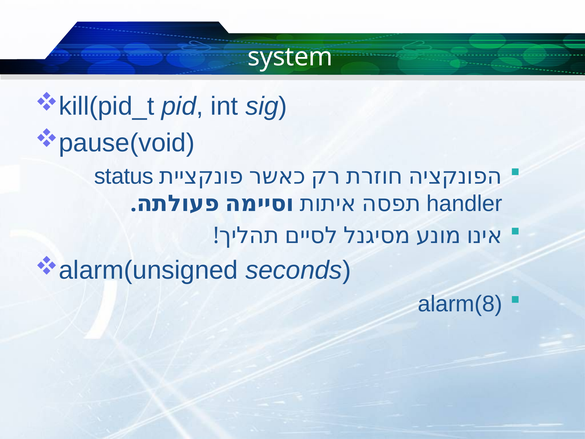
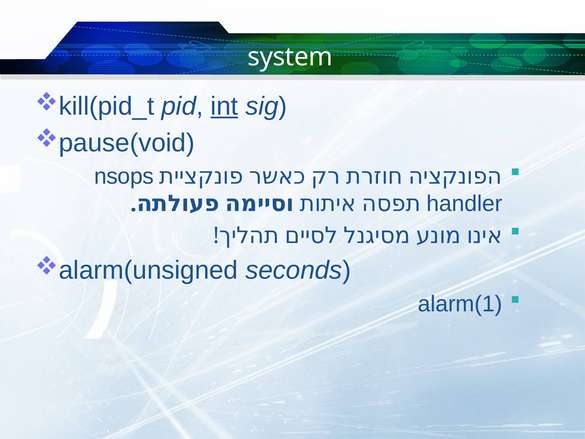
int underline: none -> present (224, 106)
status: status -> nsops (124, 176)
alarm(8: alarm(8 -> alarm(1 (460, 304)
